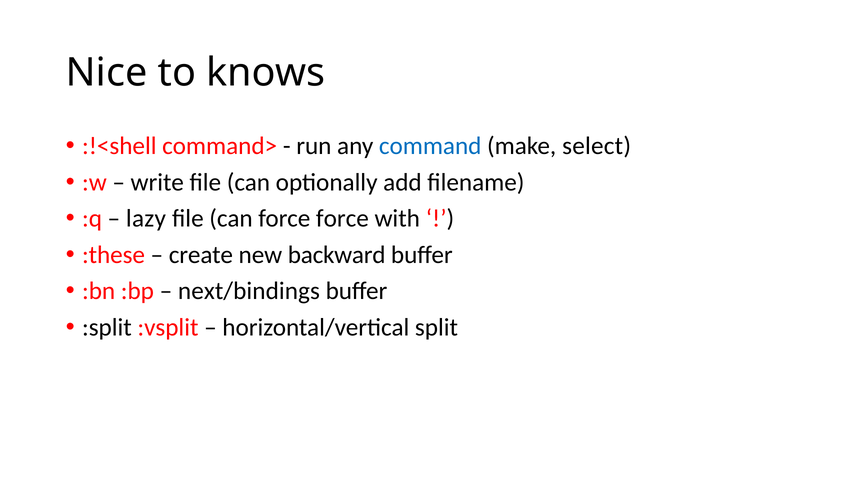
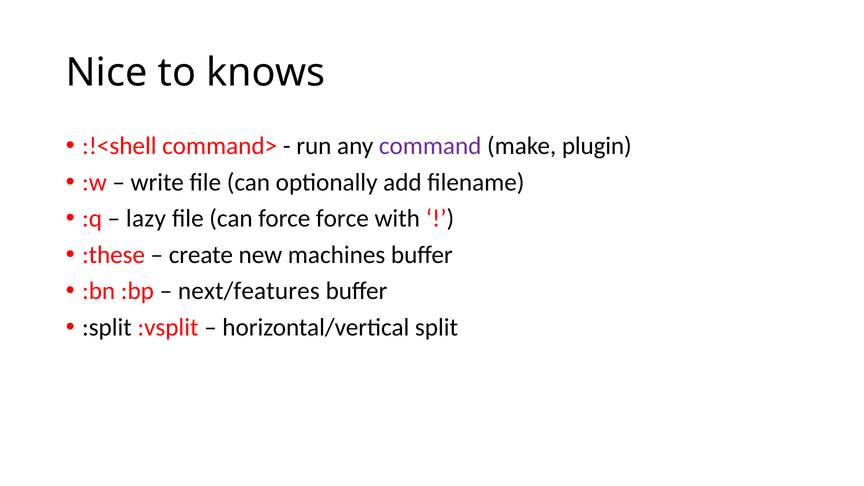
command colour: blue -> purple (430, 146)
select: select -> plugin (597, 146)
backward: backward -> machines (337, 255)
next/bindings: next/bindings -> next/features (249, 291)
